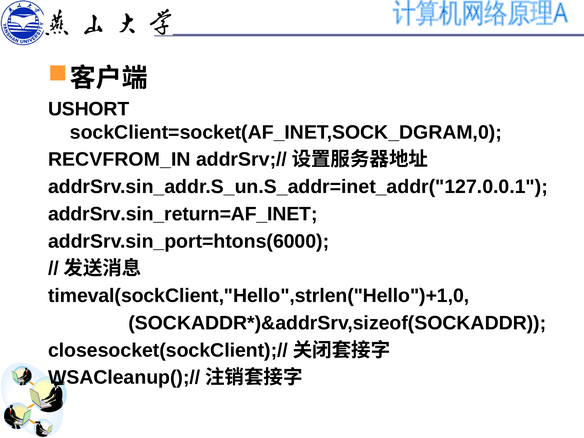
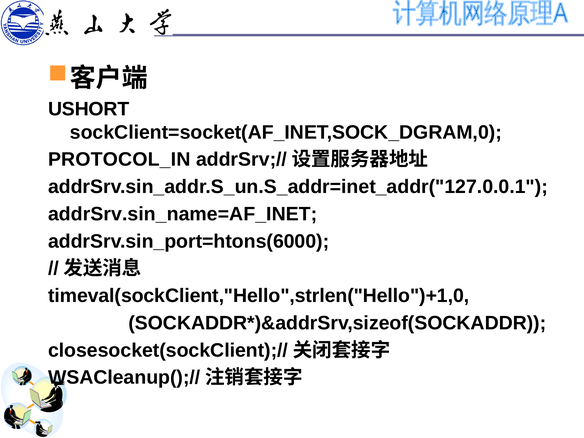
RECVFROM_IN: RECVFROM_IN -> PROTOCOL_IN (119, 160)
addrSrv.sin_return=AF_INET: addrSrv.sin_return=AF_INET -> addrSrv.sin_name=AF_INET (183, 214)
